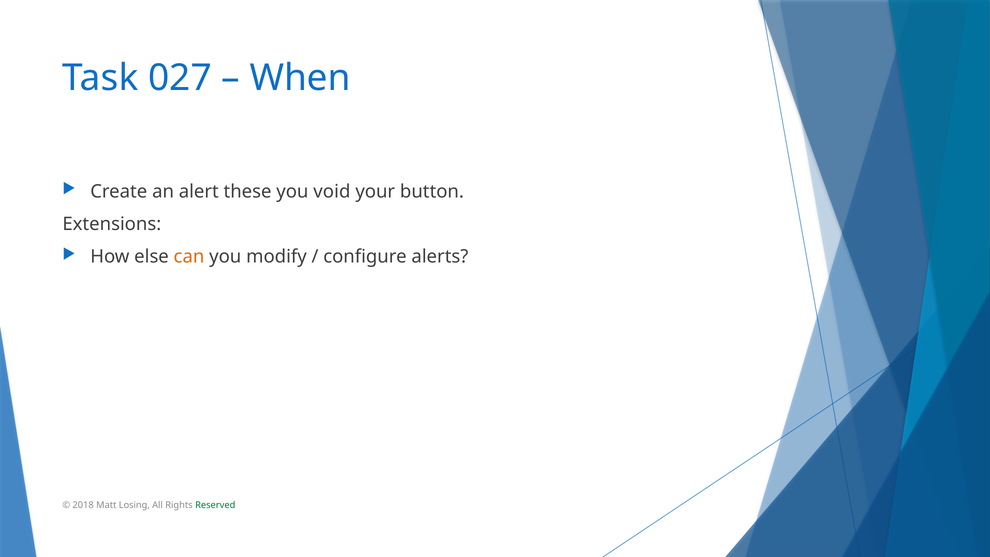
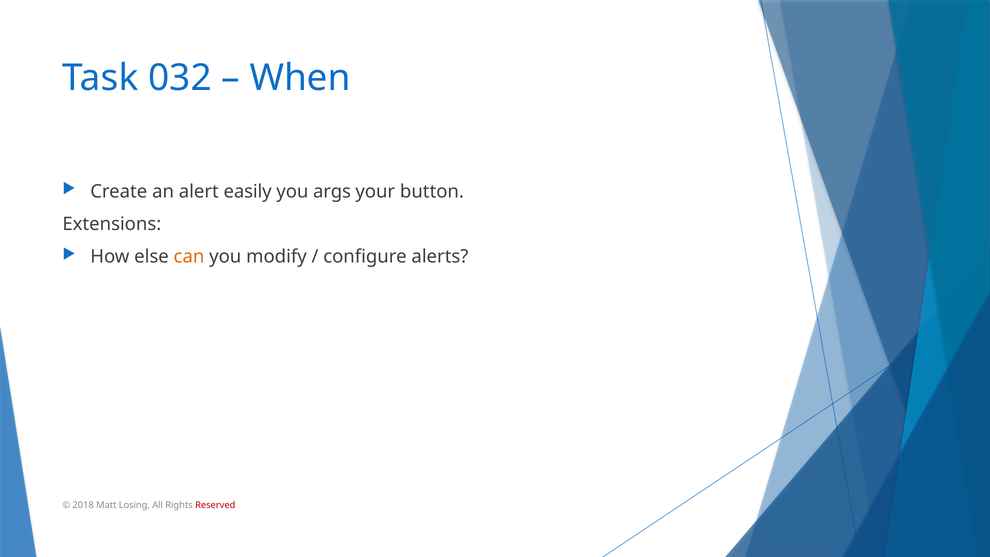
027: 027 -> 032 (180, 78)
these: these -> easily (248, 192)
void: void -> args (332, 192)
Reserved colour: green -> red (215, 505)
